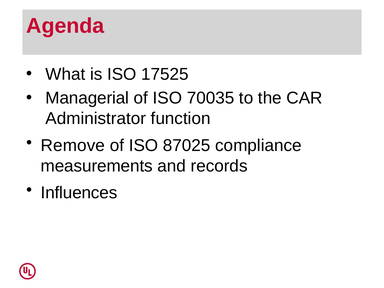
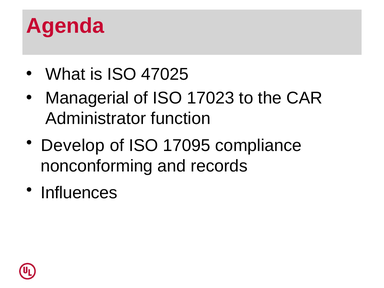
17525: 17525 -> 47025 (165, 74)
70035: 70035 -> 17023 (211, 98)
Remove: Remove -> Develop (73, 145)
87025: 87025 -> 17095 (187, 145)
measurements: measurements -> nonconforming (97, 166)
